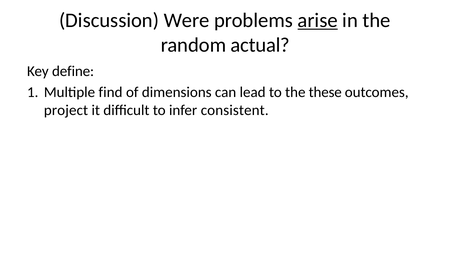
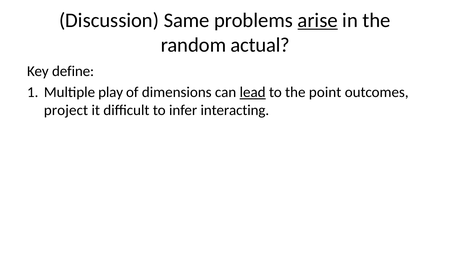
Were: Were -> Same (187, 20)
find: find -> play (111, 92)
lead underline: none -> present (253, 92)
these: these -> point (325, 92)
consistent: consistent -> interacting (235, 110)
